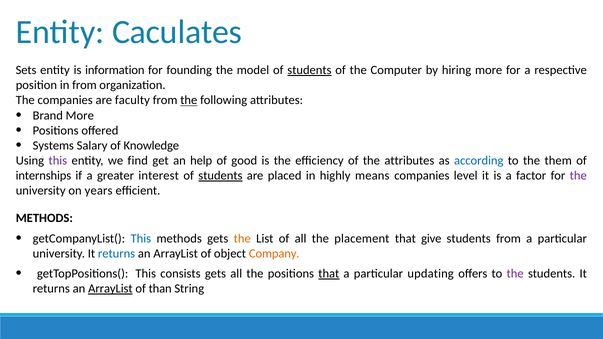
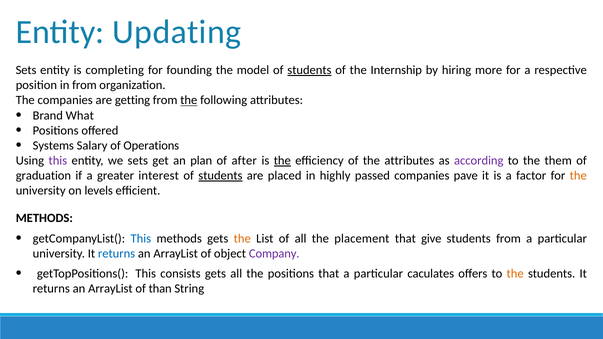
Caculates: Caculates -> Updating (177, 32)
information: information -> completing (115, 70)
Computer: Computer -> Internship (396, 70)
faculty: faculty -> getting (132, 100)
Brand More: More -> What (80, 115)
Knowledge: Knowledge -> Operations (151, 146)
we find: find -> sets (138, 161)
help: help -> plan (201, 161)
good: good -> after (244, 161)
the underline: none -> present (282, 161)
according colour: blue -> purple (479, 161)
internships: internships -> graduation (43, 176)
means: means -> passed (372, 176)
level: level -> pave (466, 176)
the colour: purple -> orange (578, 176)
years: years -> levels (99, 191)
Company colour: orange -> purple (274, 254)
that underline: present -> none (329, 274)
updating: updating -> caculates (431, 274)
the colour: purple -> orange (515, 274)
ArrayList underline: present -> none (110, 289)
